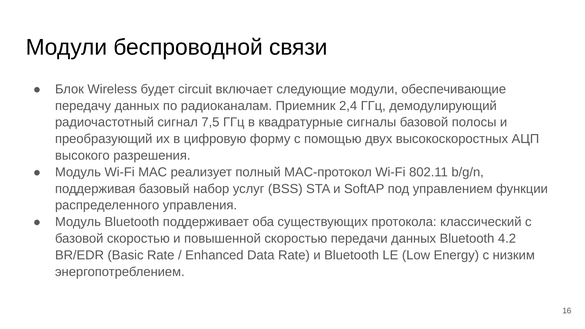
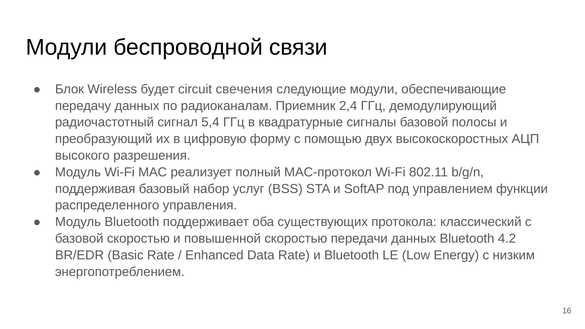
включает: включает -> свечения (244, 89)
7,5: 7,5 -> 5,4 (210, 122)
